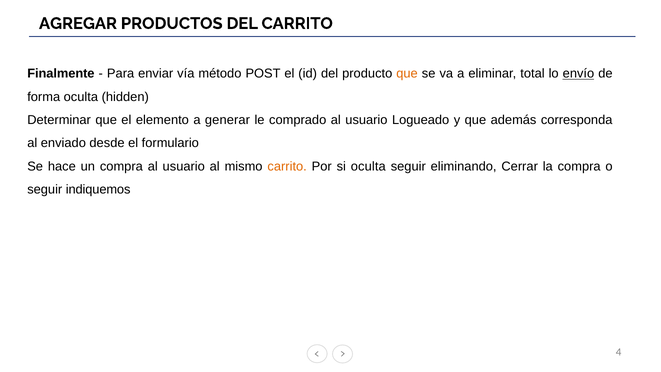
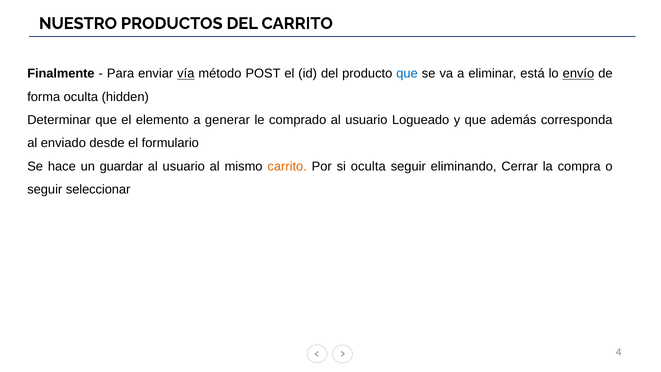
AGREGAR: AGREGAR -> NUESTRO (78, 23)
vía underline: none -> present (186, 74)
que colour: orange -> blue (407, 74)
total: total -> está (533, 74)
un compra: compra -> guardar (121, 166)
indiquemos: indiquemos -> seleccionar (98, 189)
